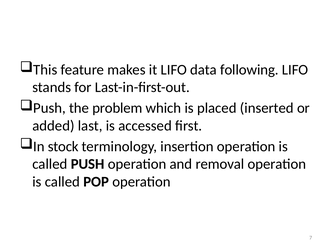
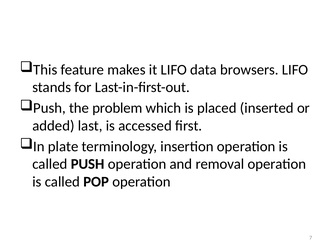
following: following -> browsers (249, 70)
stock: stock -> plate (63, 146)
